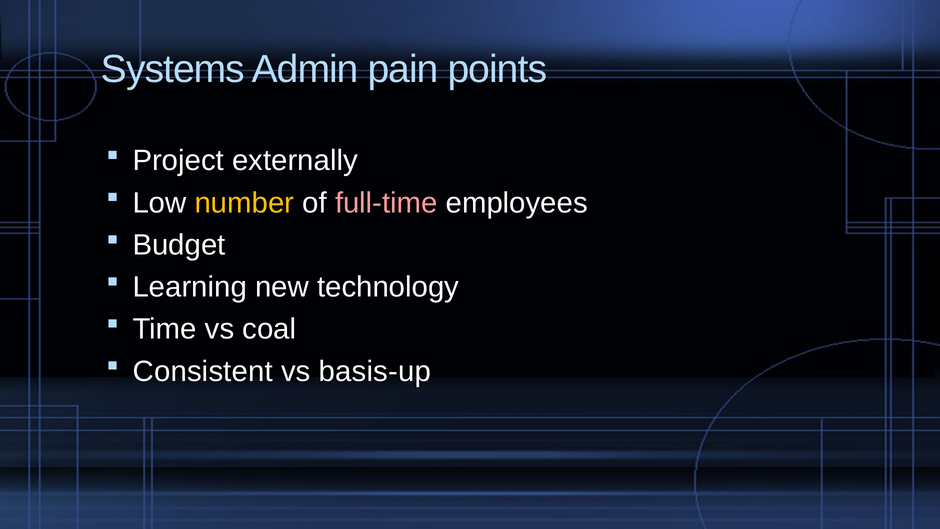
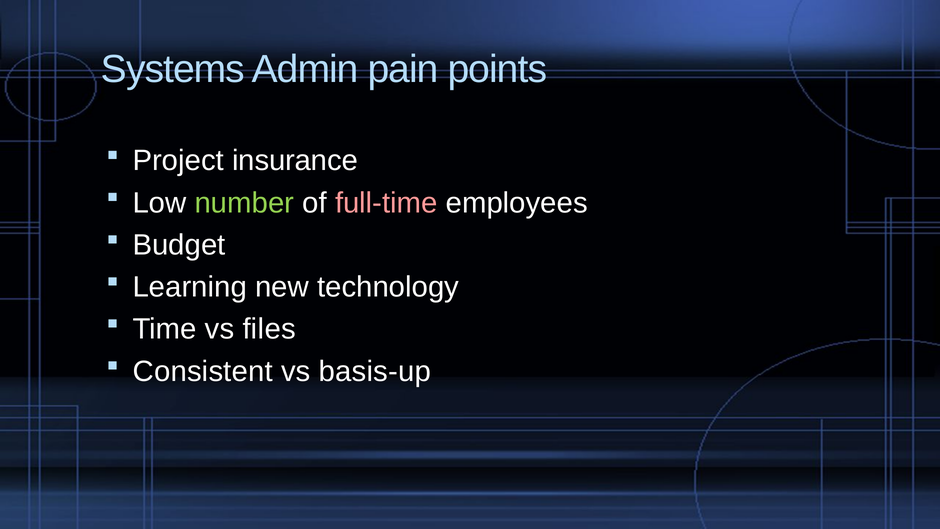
externally: externally -> insurance (295, 161)
number colour: yellow -> light green (244, 203)
coal: coal -> files (269, 329)
